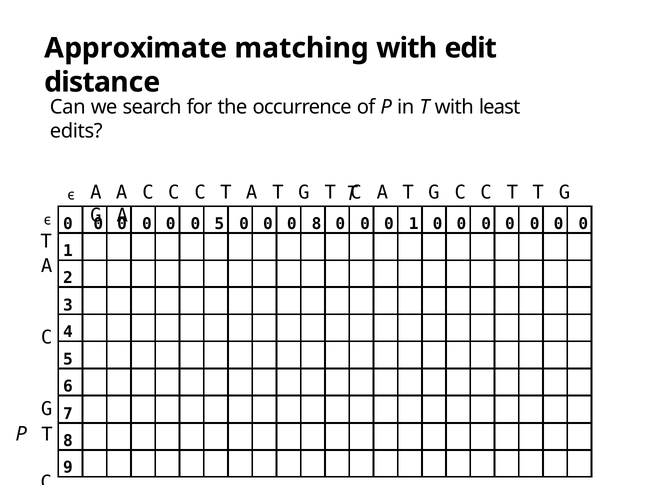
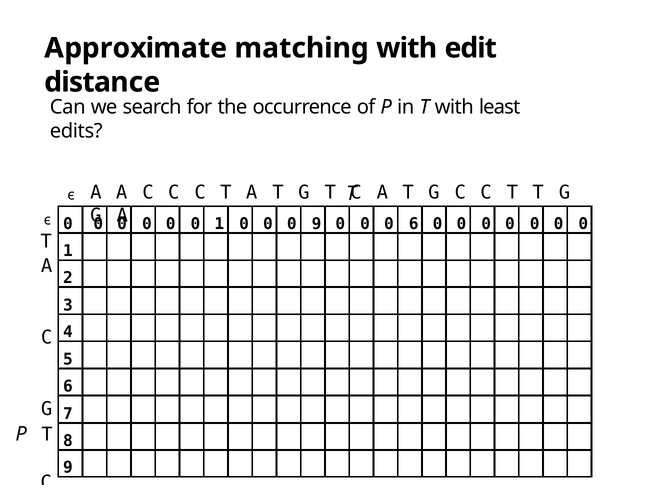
5: 5 -> 1 (219, 224)
0 8: 8 -> 9 (316, 224)
1: 1 -> 6 (414, 224)
